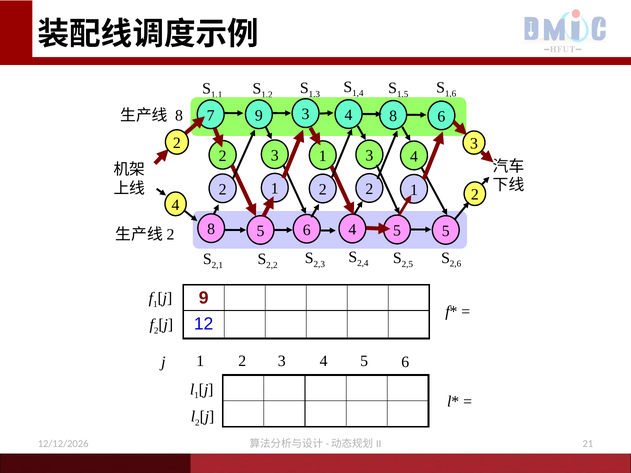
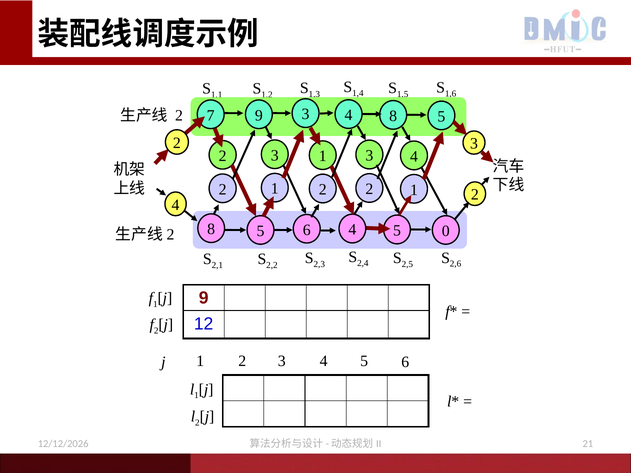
3 8 6: 6 -> 5 (441, 117)
8: 8 -> 2 (179, 116)
5 5: 5 -> 0 (446, 231)
